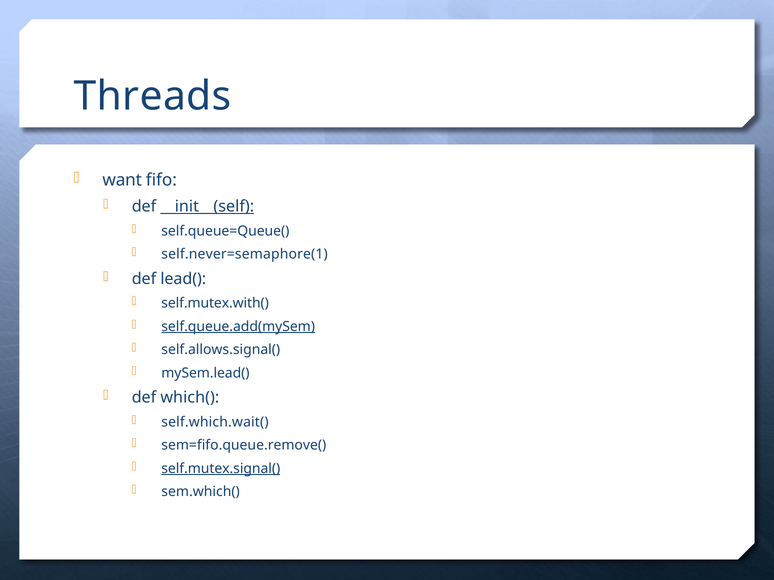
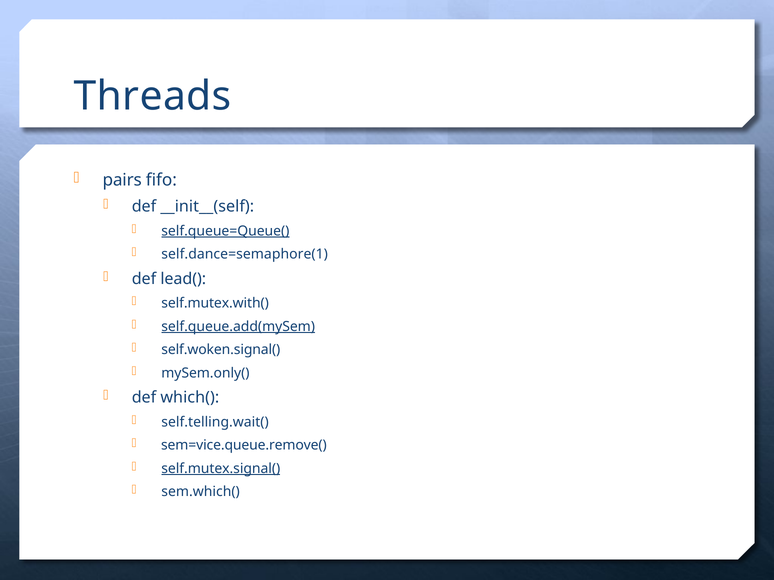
want: want -> pairs (122, 180)
__init__(self underline: present -> none (207, 207)
self.queue=Queue( underline: none -> present (225, 231)
self.never=semaphore(1: self.never=semaphore(1 -> self.dance=semaphore(1 (245, 254)
self.allows.signal(: self.allows.signal( -> self.woken.signal( (221, 350)
mySem.lead(: mySem.lead( -> mySem.only( (205, 373)
self.which.wait(: self.which.wait( -> self.telling.wait( (215, 422)
sem=fifo.queue.remove(: sem=fifo.queue.remove( -> sem=vice.queue.remove( (244, 446)
